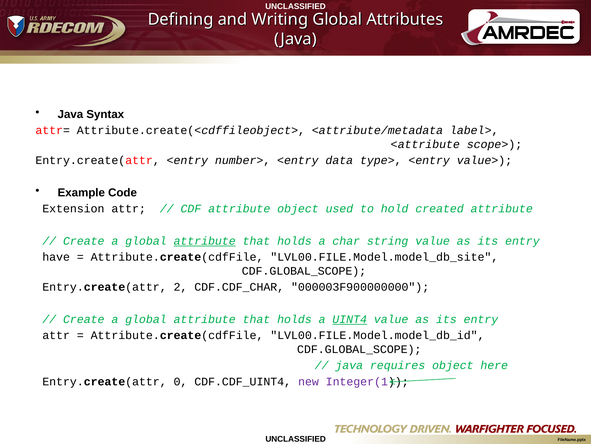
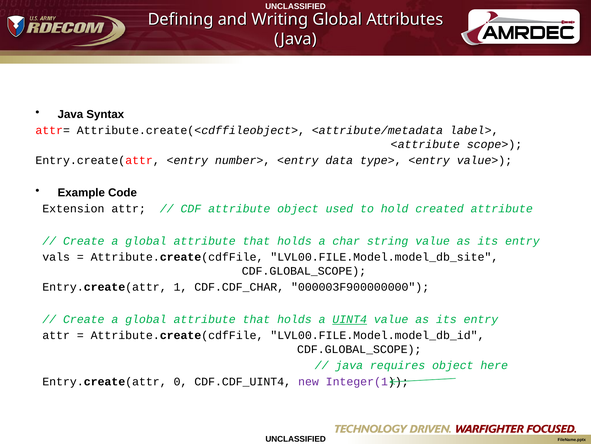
attribute underline: present -> none (205, 241)
have: have -> vals (56, 257)
2: 2 -> 1 (180, 287)
